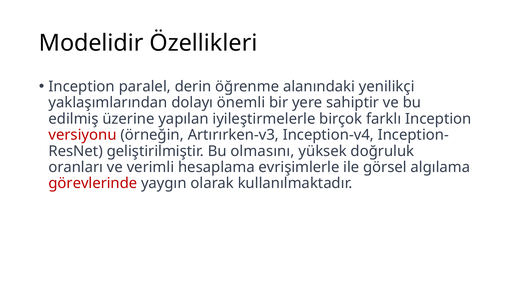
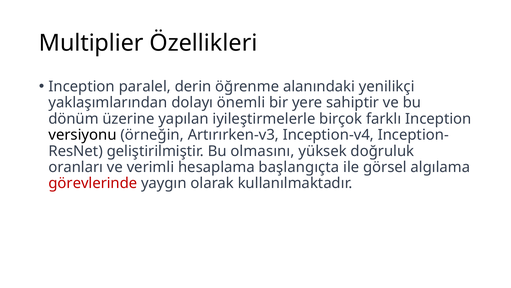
Modelidir: Modelidir -> Multiplier (91, 43)
edilmiş: edilmiş -> dönüm (74, 119)
versiyonu colour: red -> black (83, 135)
evrişimlerle: evrişimlerle -> başlangıçta (299, 167)
